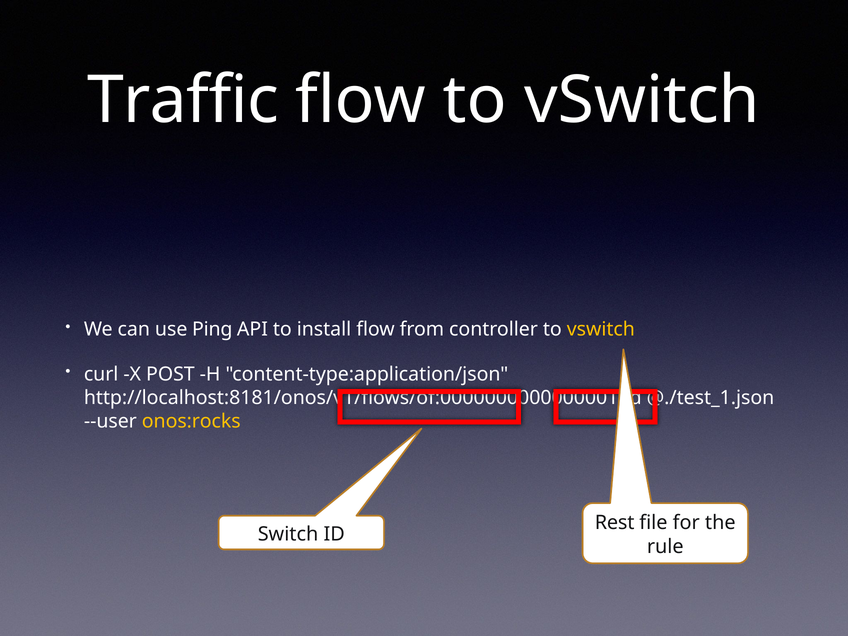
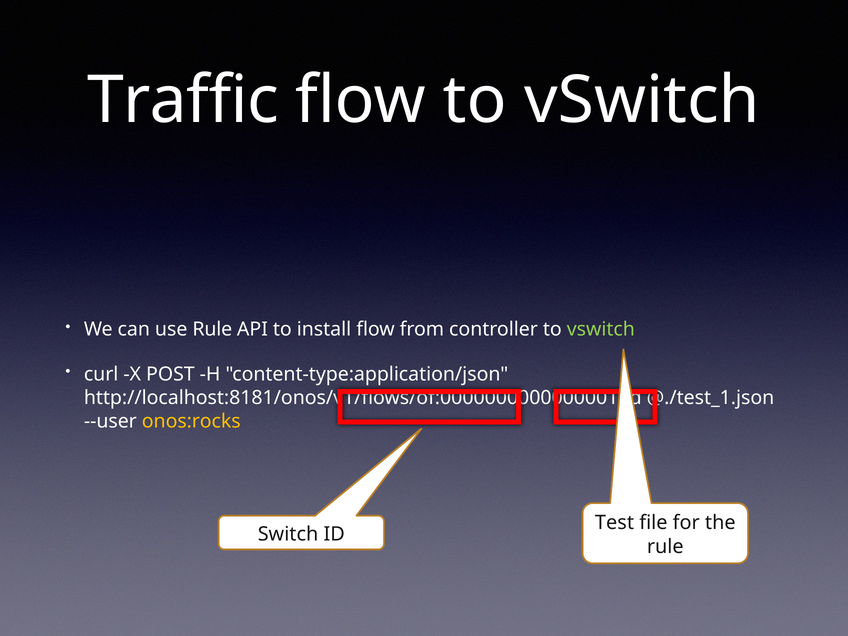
use Ping: Ping -> Rule (212, 329)
vswitch colour: yellow -> light green (601, 329)
Rest: Rest -> Test (614, 523)
